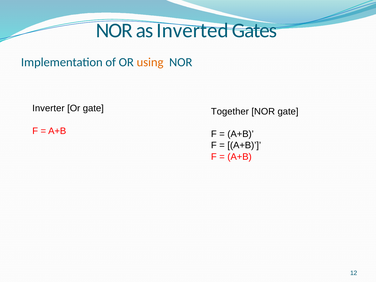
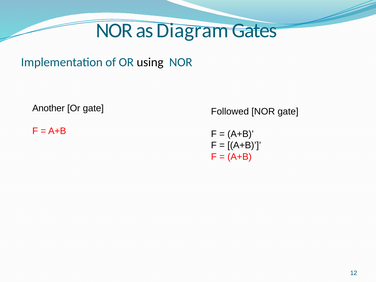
Inverted: Inverted -> Diagram (193, 30)
using colour: orange -> black (150, 62)
Inverter: Inverter -> Another (48, 108)
Together: Together -> Followed (230, 112)
